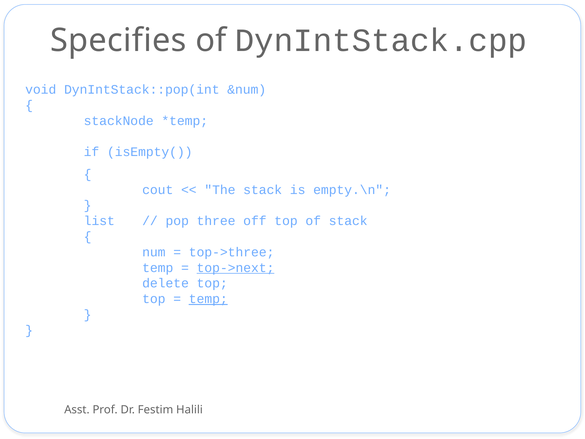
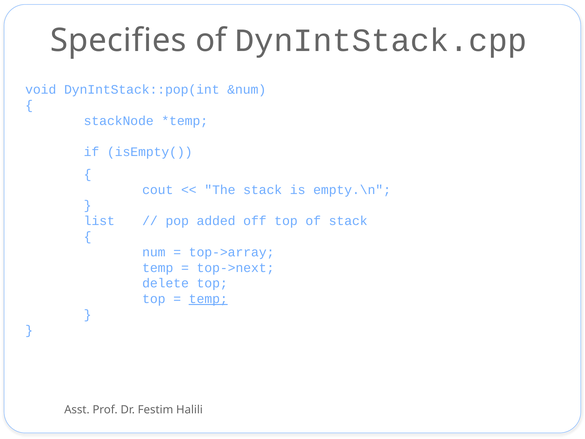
three: three -> added (216, 221)
top->three: top->three -> top->array (232, 252)
top->next underline: present -> none (236, 268)
